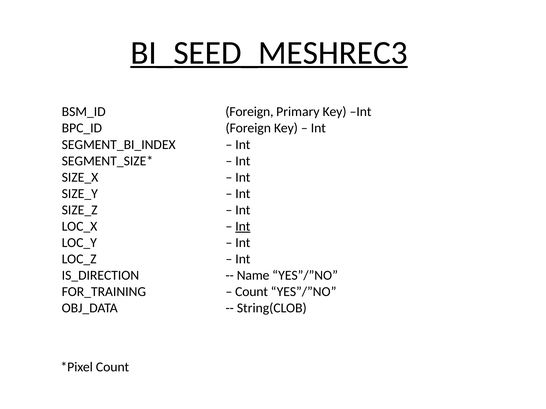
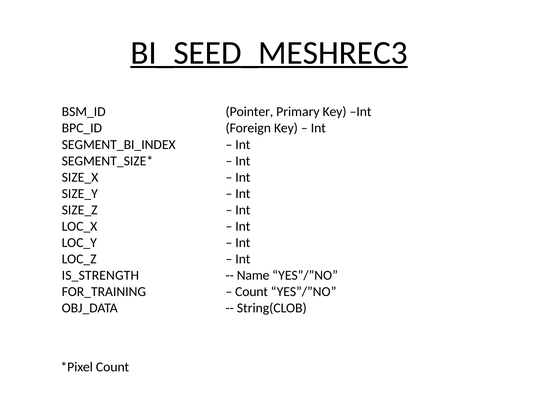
BSM_ID Foreign: Foreign -> Pointer (249, 112)
Int underline: present -> none (243, 227)
IS_DIRECTION: IS_DIRECTION -> IS_STRENGTH (100, 276)
